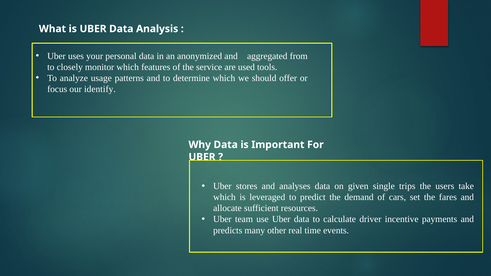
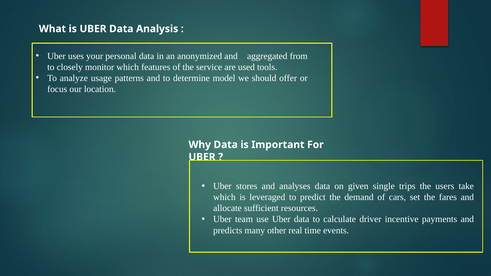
determine which: which -> model (224, 78)
identify: identify -> location (100, 89)
